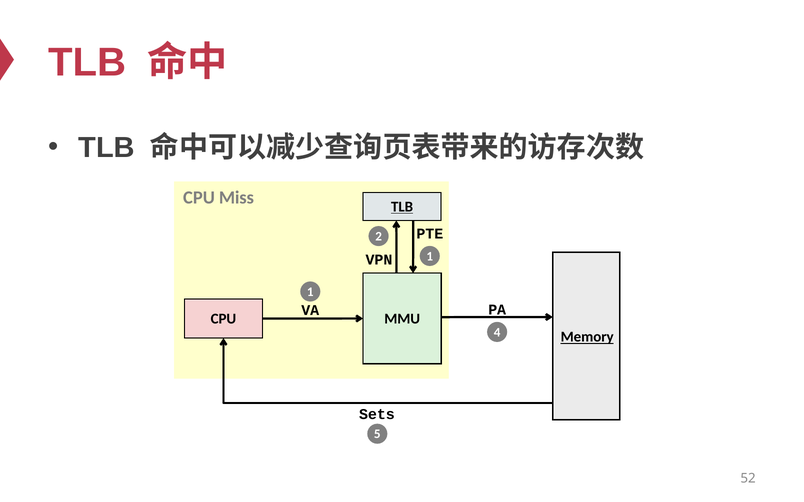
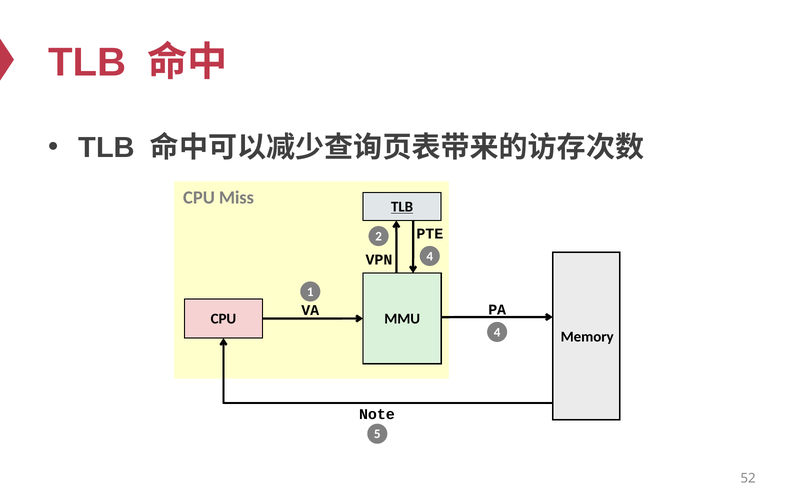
VPN 1: 1 -> 4 (430, 256)
Memory underline: present -> none (587, 337)
Sets: Sets -> Note (377, 415)
